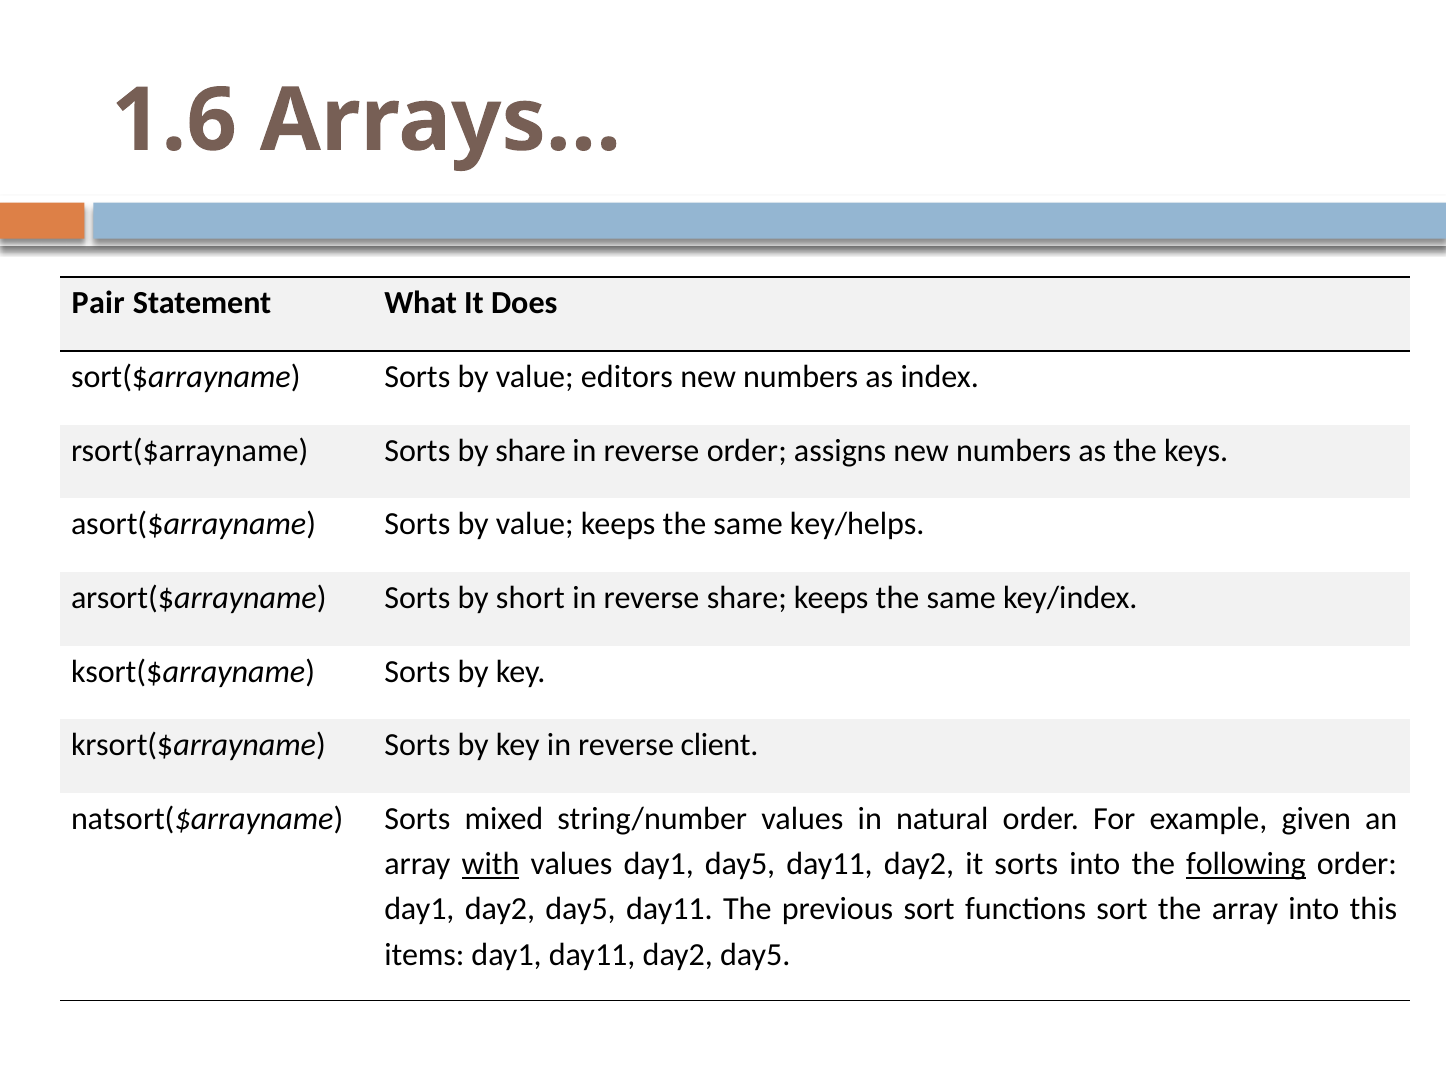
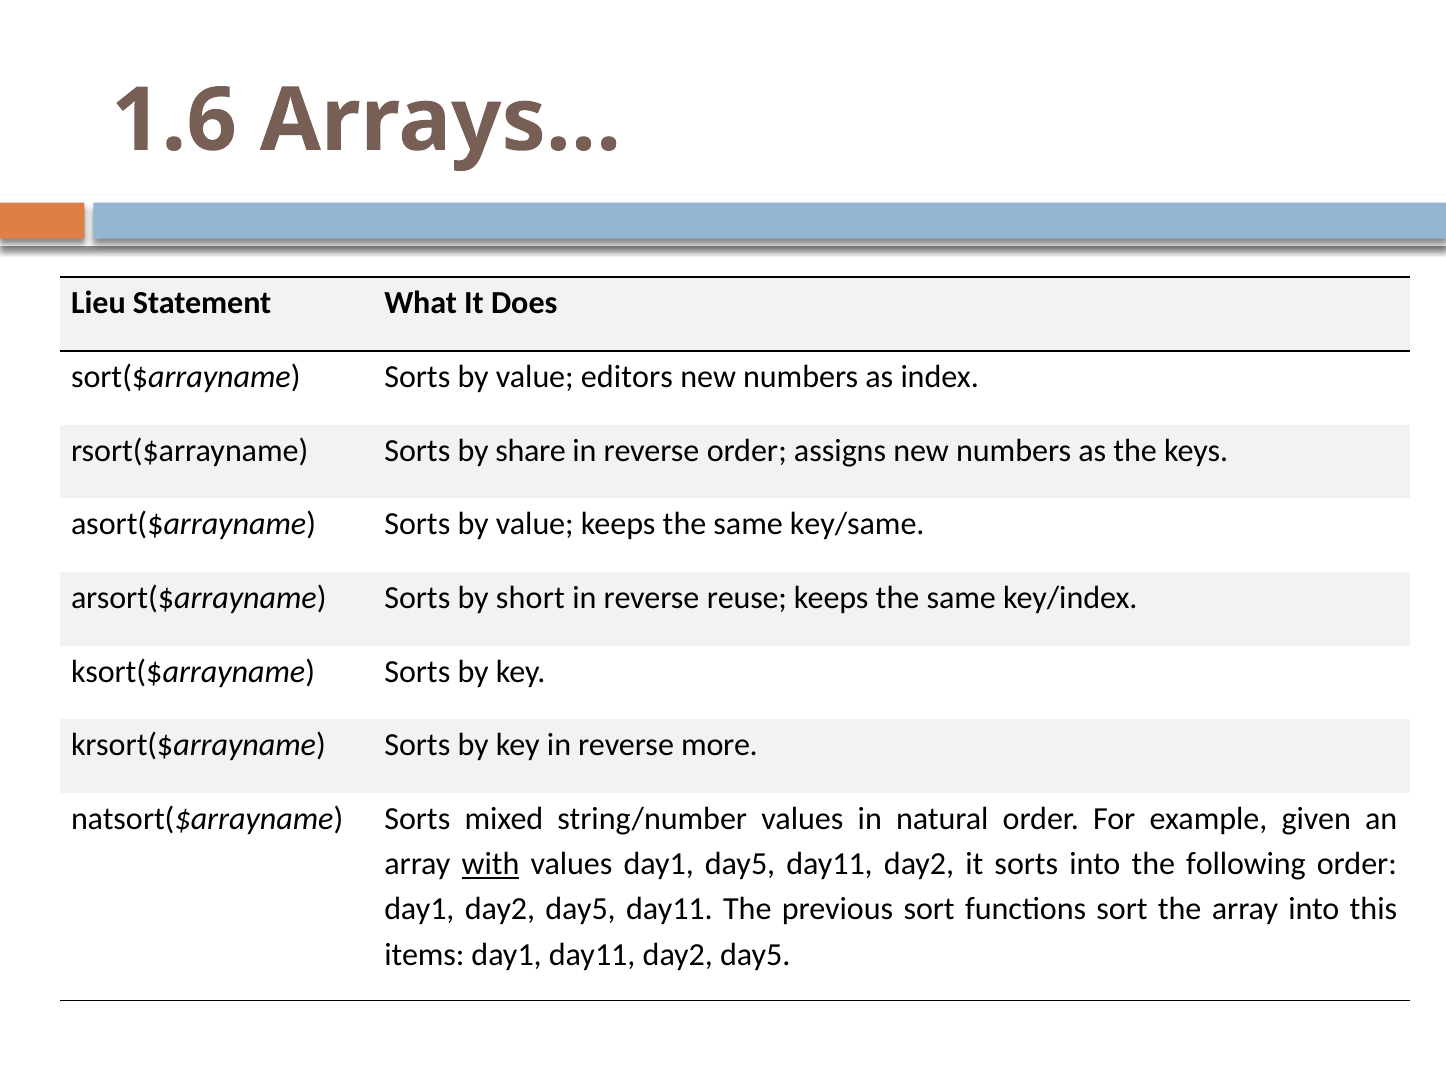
Pair: Pair -> Lieu (98, 303)
key/helps: key/helps -> key/same (857, 524)
reverse share: share -> reuse (747, 598)
client: client -> more (719, 745)
following underline: present -> none (1246, 864)
